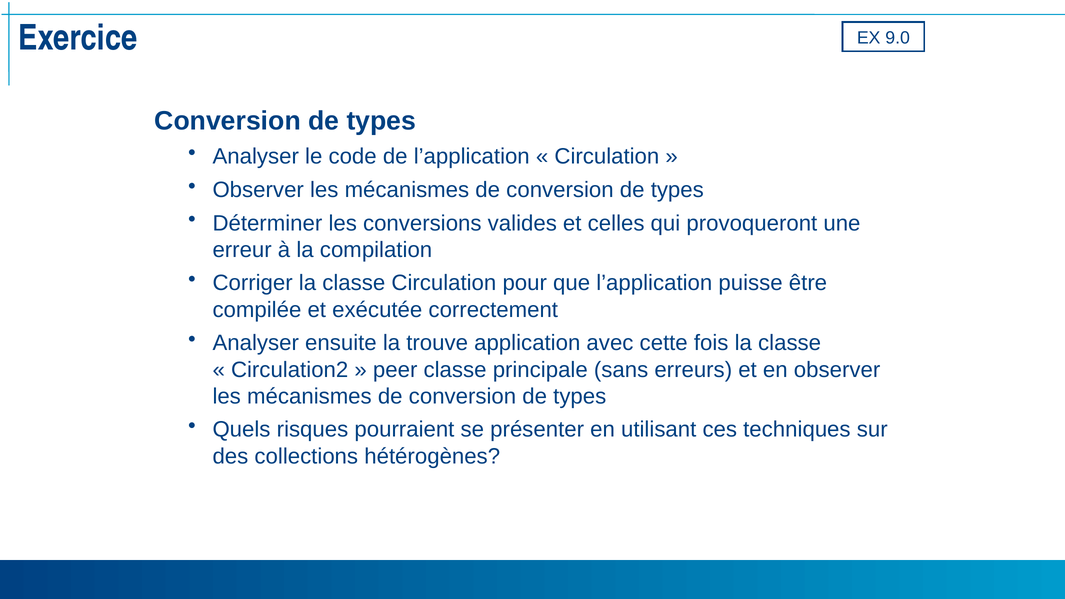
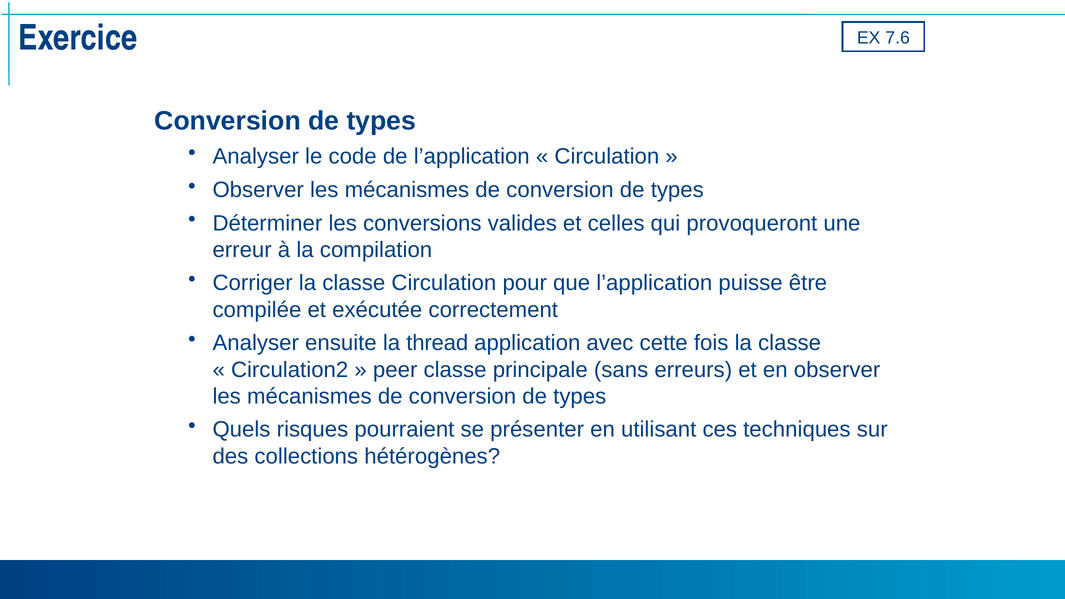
9.0: 9.0 -> 7.6 (898, 38)
trouve: trouve -> thread (437, 343)
